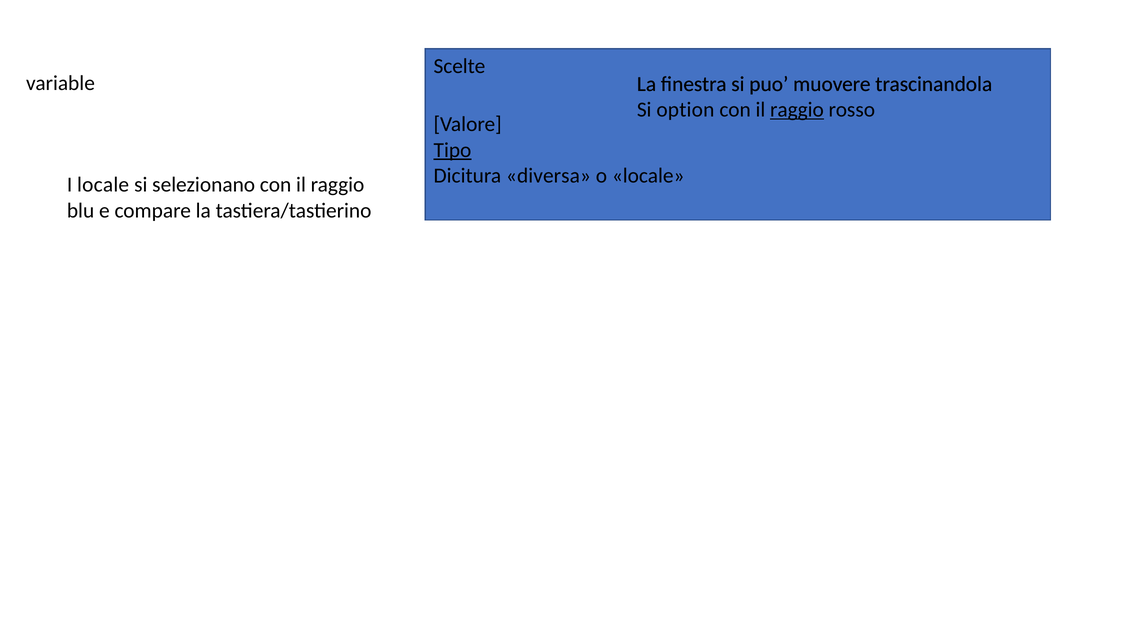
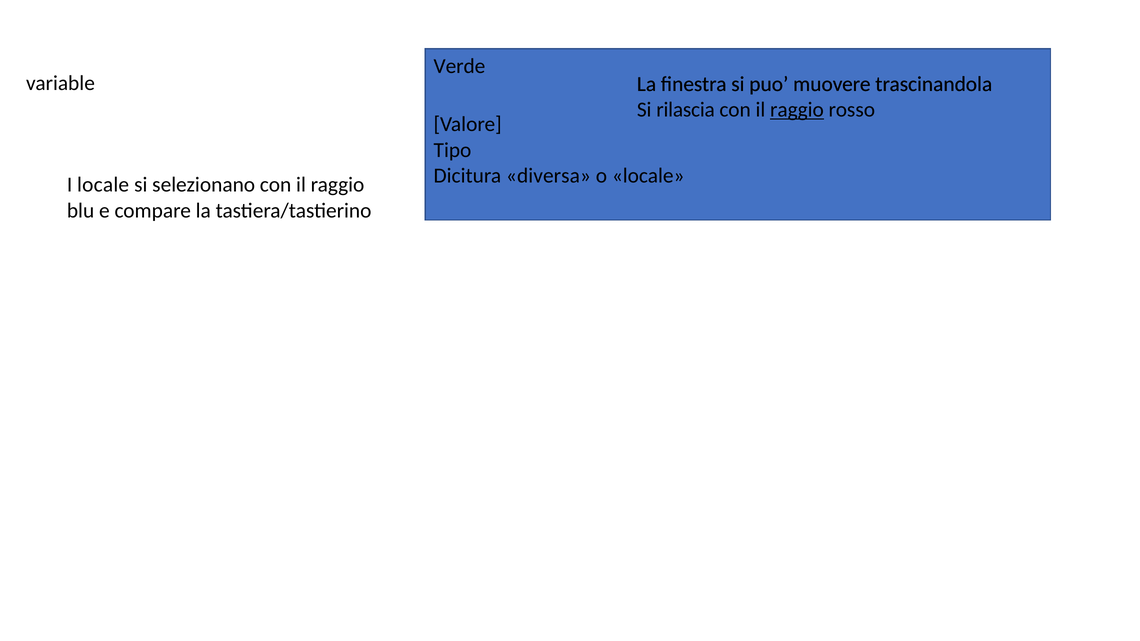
Scelte: Scelte -> Verde (459, 66)
option: option -> rilascia (686, 110)
Tipo underline: present -> none (453, 150)
